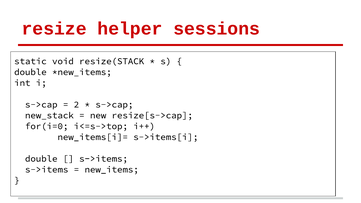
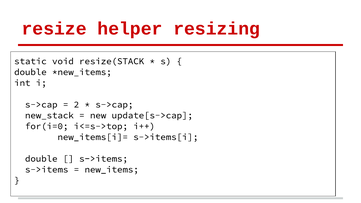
sessions: sessions -> resizing (217, 29)
resize[s->cap: resize[s->cap -> update[s->cap (152, 115)
